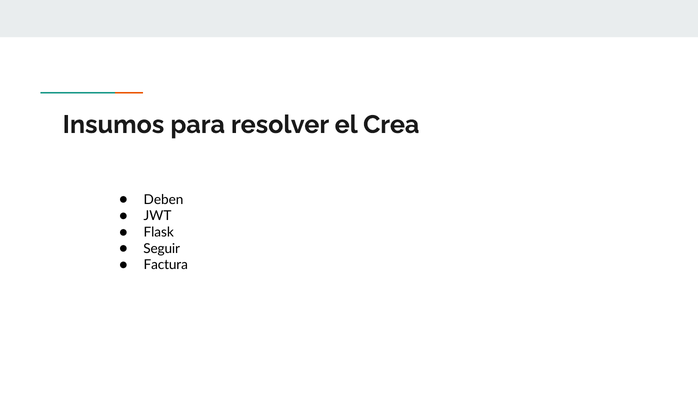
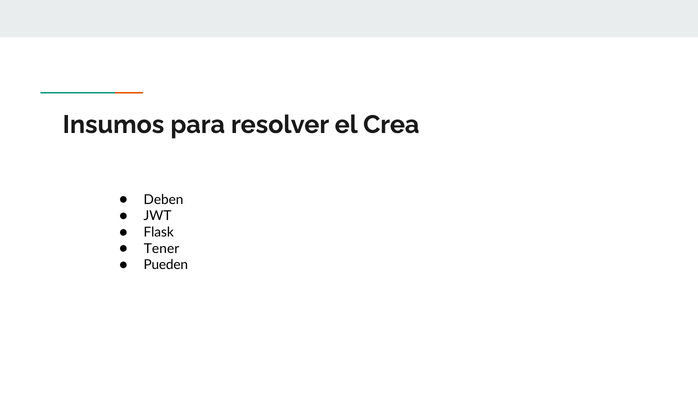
Seguir: Seguir -> Tener (162, 248)
Factura: Factura -> Pueden (166, 265)
